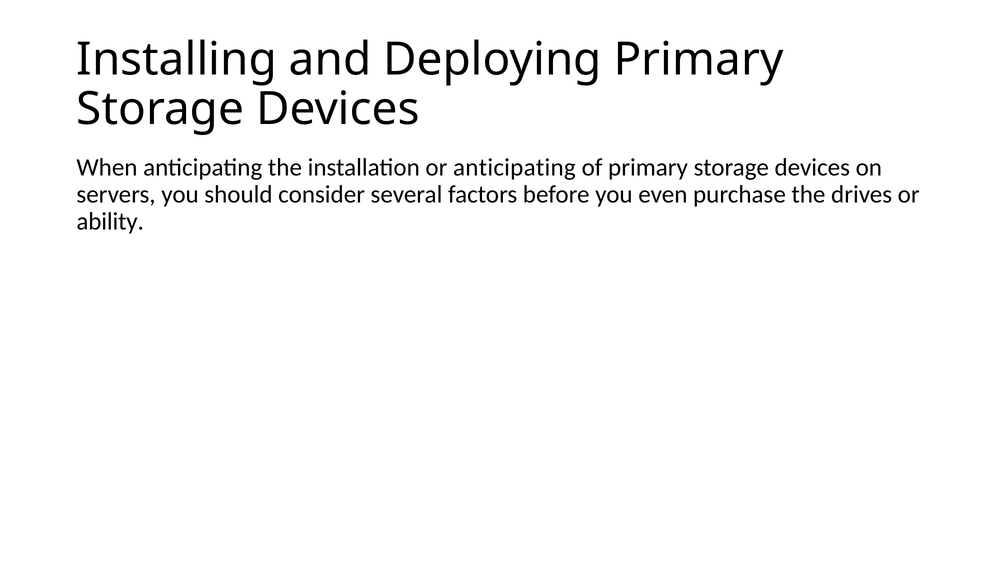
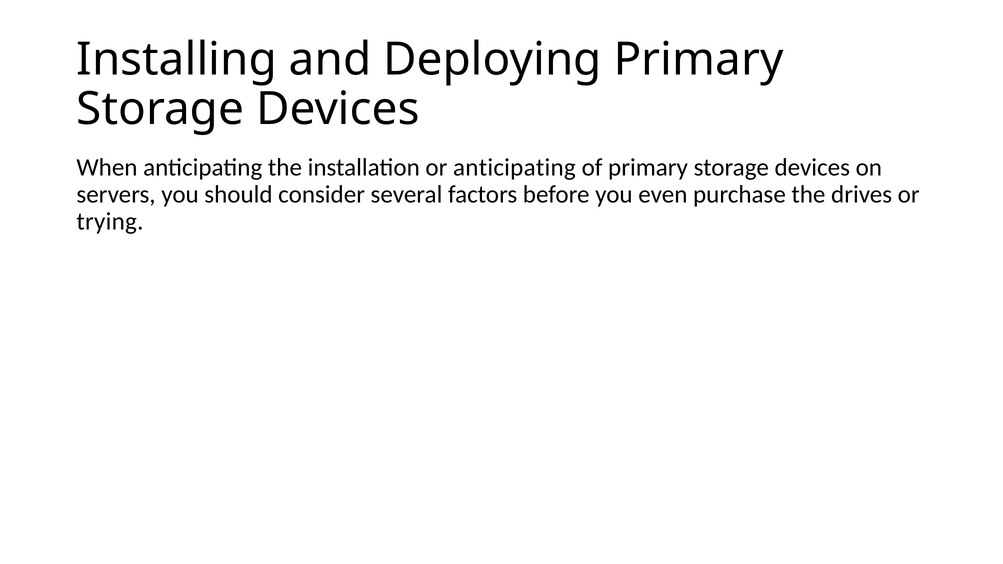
ability: ability -> trying (110, 221)
